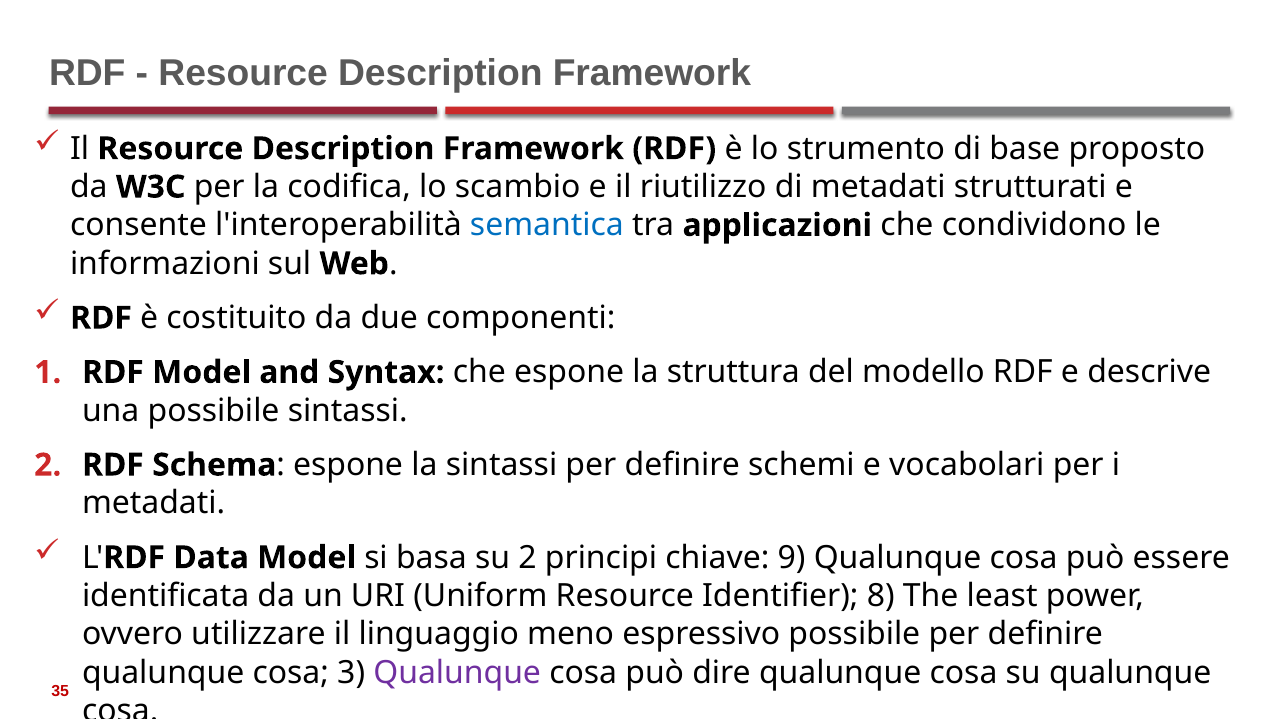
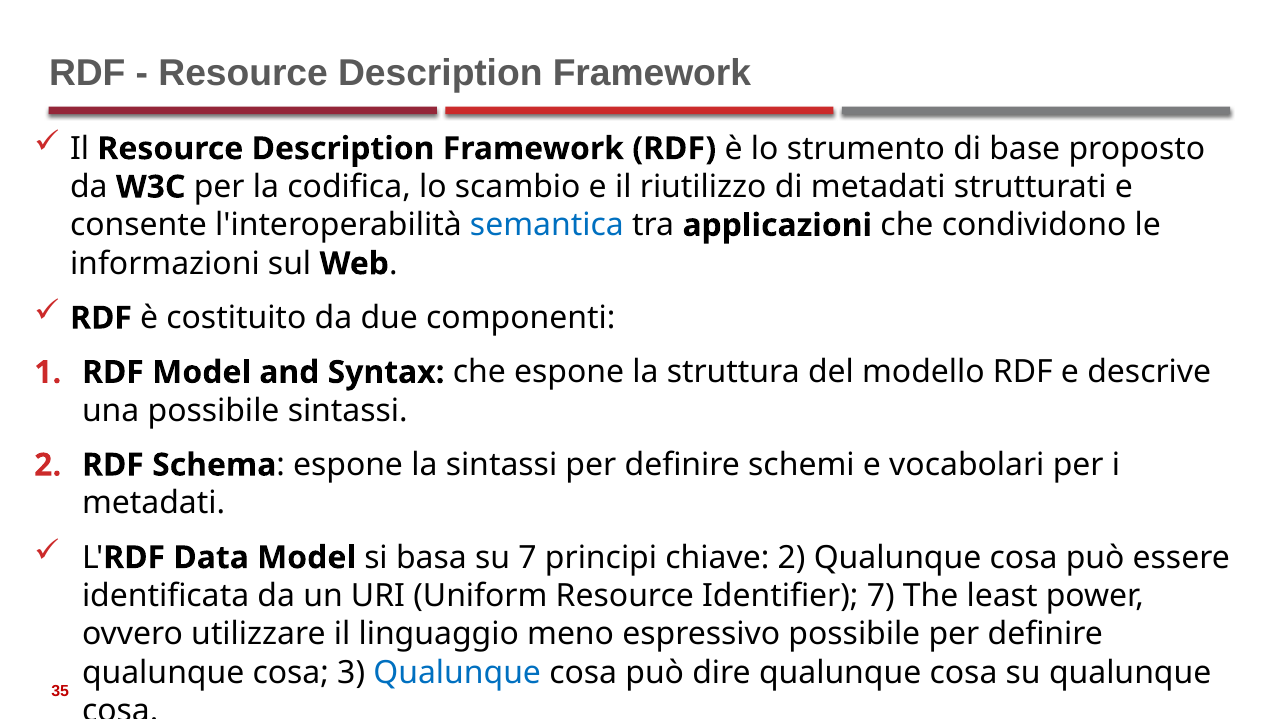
su 2: 2 -> 7 (528, 557)
chiave 9: 9 -> 2 (792, 557)
Identifier 8: 8 -> 7 (881, 595)
Qualunque colour: purple -> blue (457, 672)
